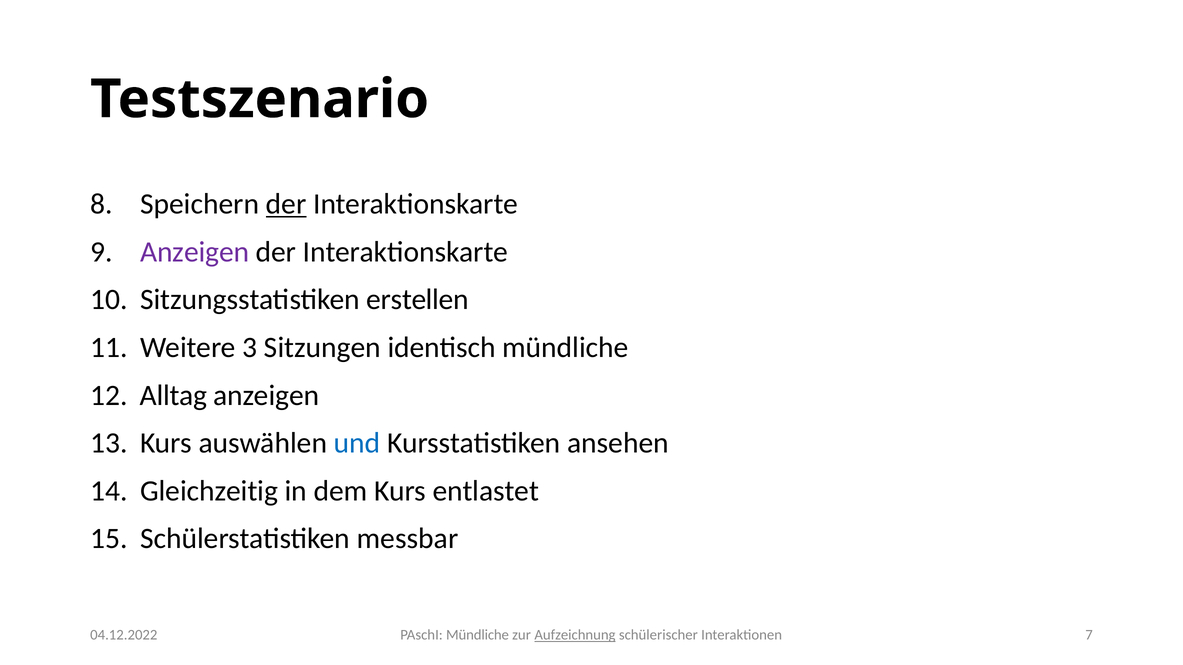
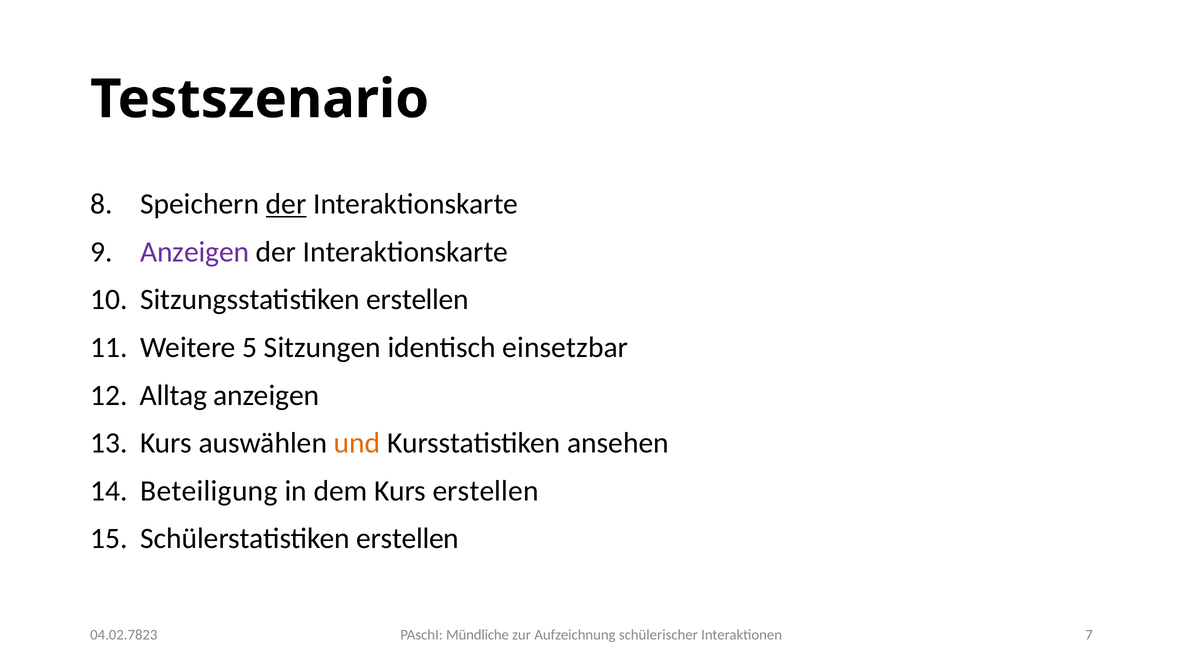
3: 3 -> 5 (250, 348)
identisch mündliche: mündliche -> einsetzbar (565, 348)
und colour: blue -> orange (357, 443)
Gleichzeitig: Gleichzeitig -> Beteiligung (209, 491)
Kurs entlastet: entlastet -> erstellen (486, 491)
Schülerstatistiken messbar: messbar -> erstellen (408, 539)
04.12.2022: 04.12.2022 -> 04.02.7823 (124, 635)
Aufzeichnung underline: present -> none (575, 635)
